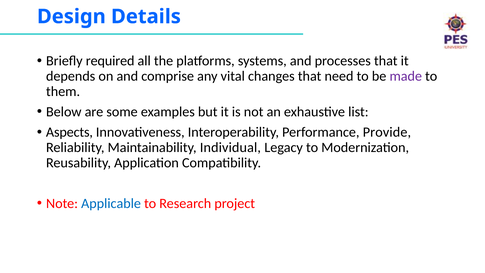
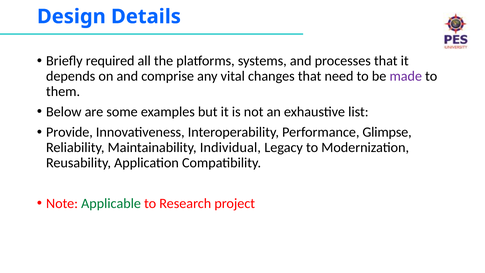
Aspects: Aspects -> Provide (69, 132)
Provide: Provide -> Glimpse (387, 132)
Applicable colour: blue -> green (111, 203)
